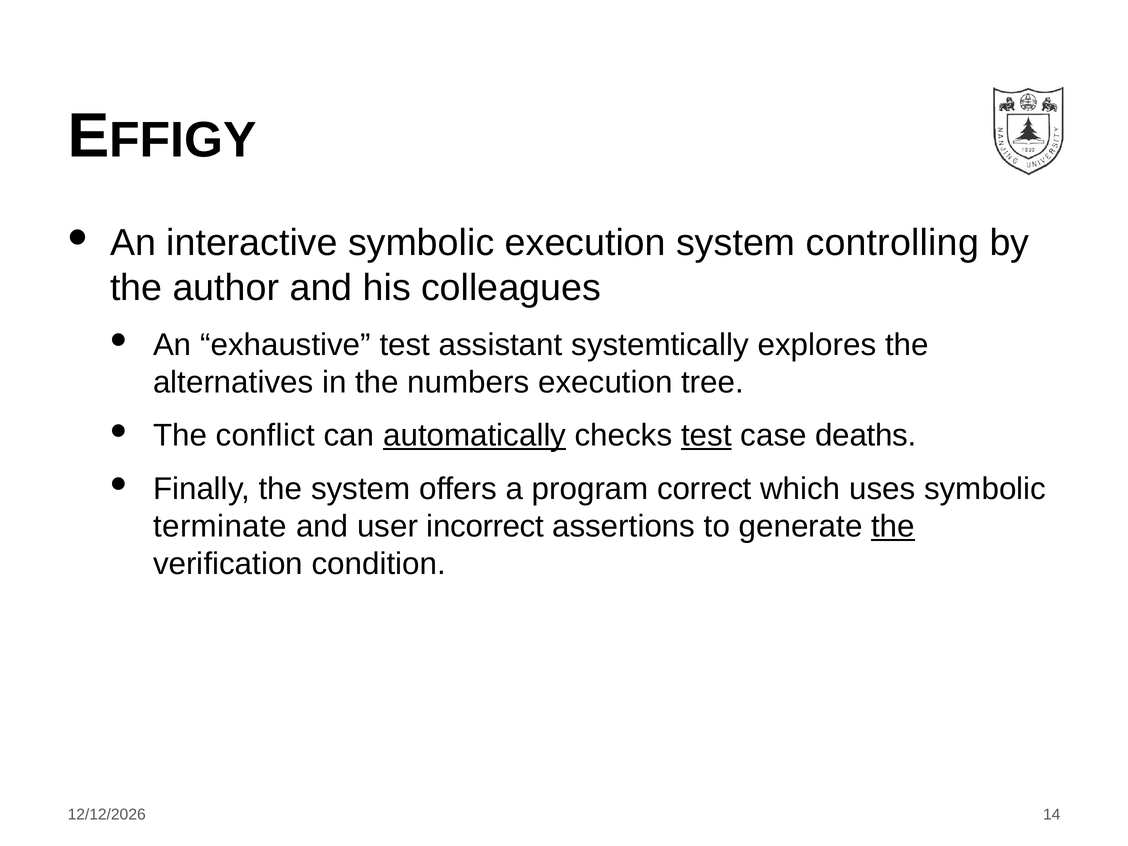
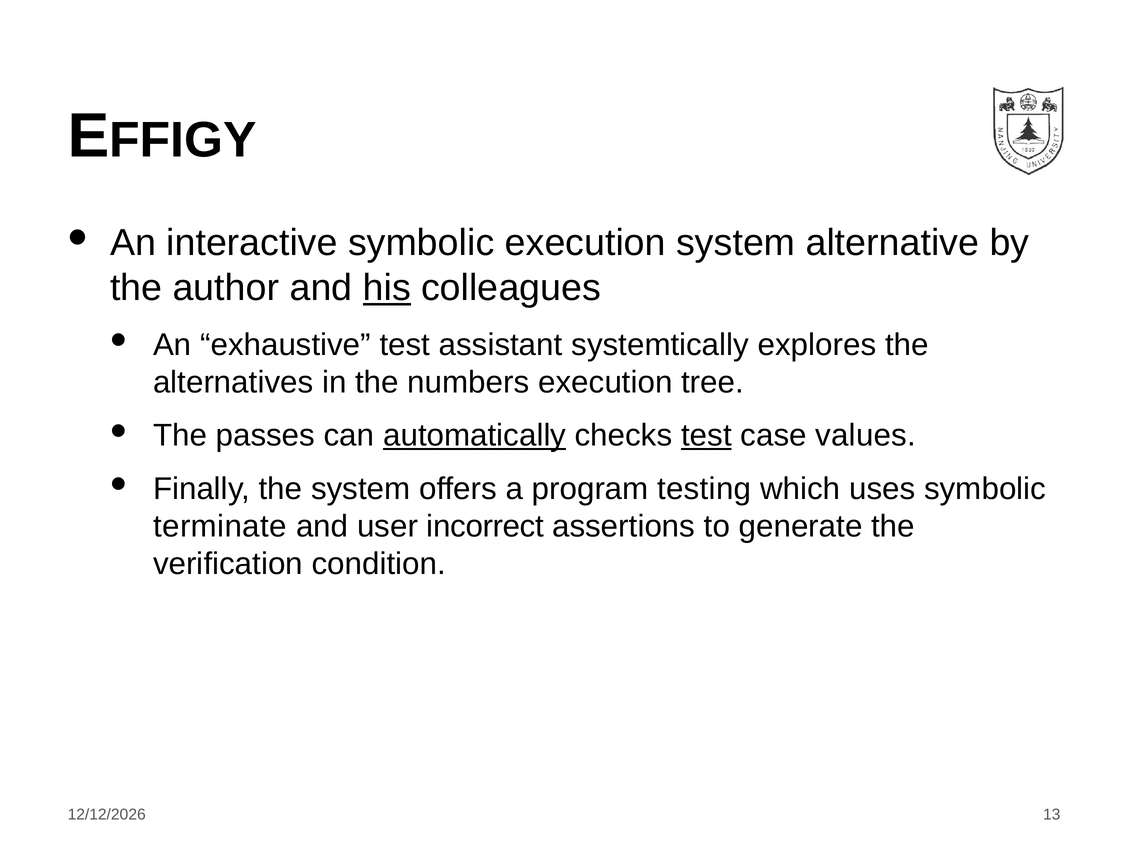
controlling: controlling -> alternative (892, 243)
his underline: none -> present (387, 288)
conflict: conflict -> passes (265, 436)
deaths: deaths -> values (866, 436)
correct: correct -> testing (704, 489)
the underline: present -> none (893, 526)
14: 14 -> 13 (1052, 815)
